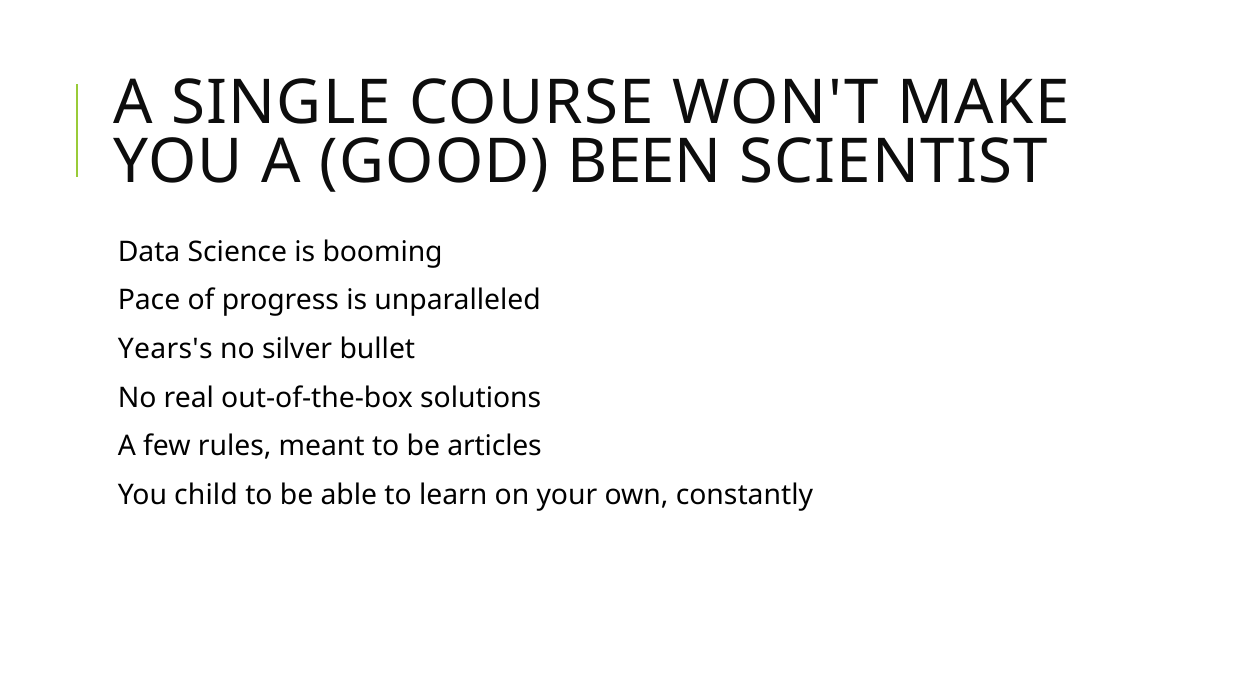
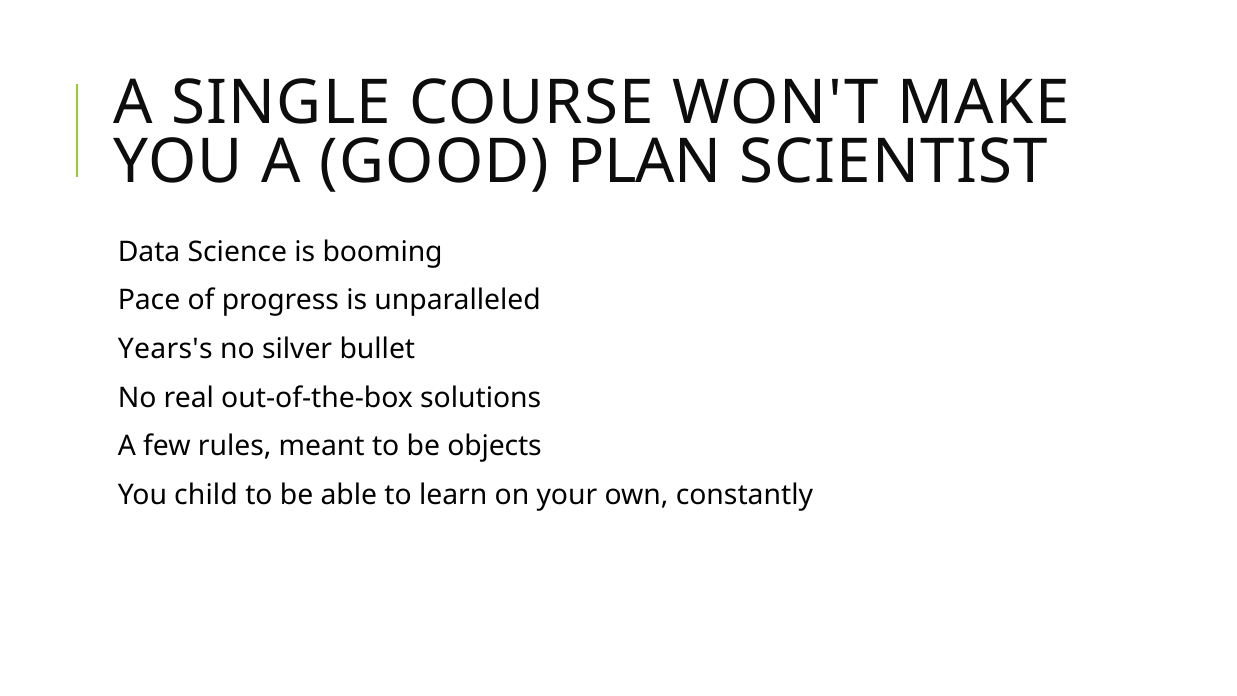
BEEN: BEEN -> PLAN (645, 163)
articles: articles -> objects (495, 446)
